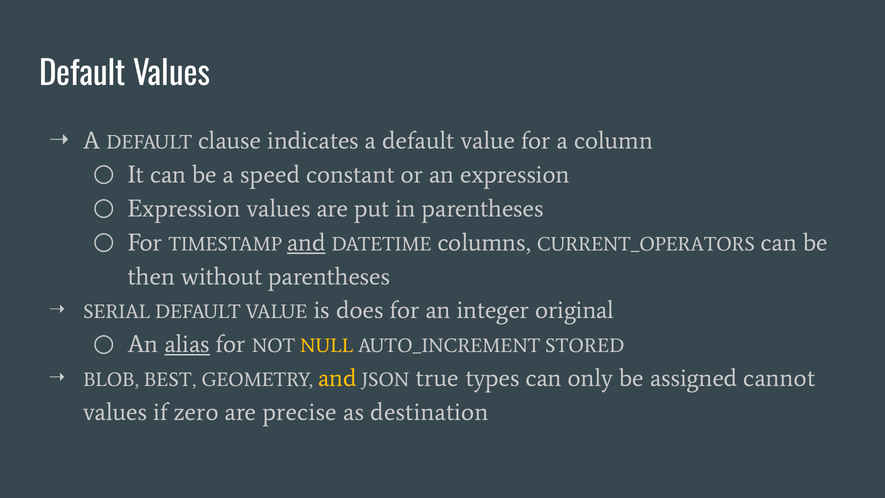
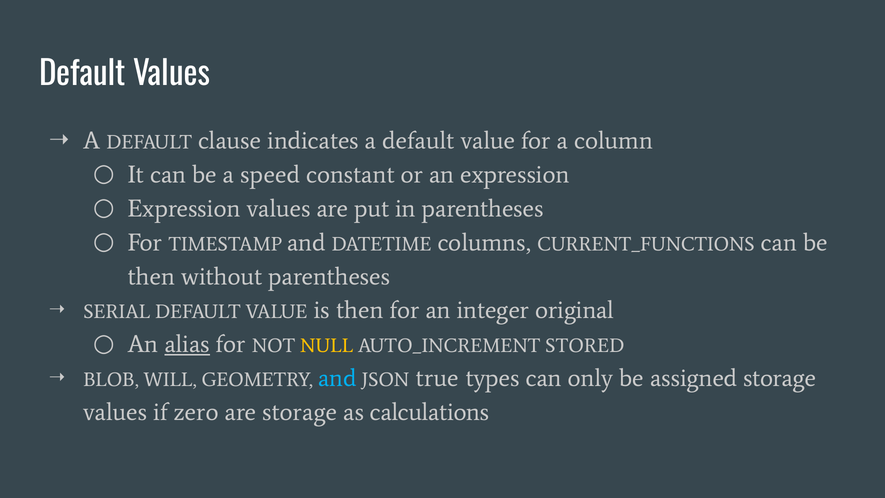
and underline: present -> none (306, 242)
CURRENT_OPERATORS: CURRENT_OPERATORS -> CURRENT_FUNCTIONS (646, 244)
is does: does -> then (360, 310)
BEST: BEST -> WILL (170, 380)
and colour: yellow -> light blue (337, 378)
assigned cannot: cannot -> storage (780, 378)
are precise: precise -> storage (300, 412)
destination: destination -> calculations (430, 412)
